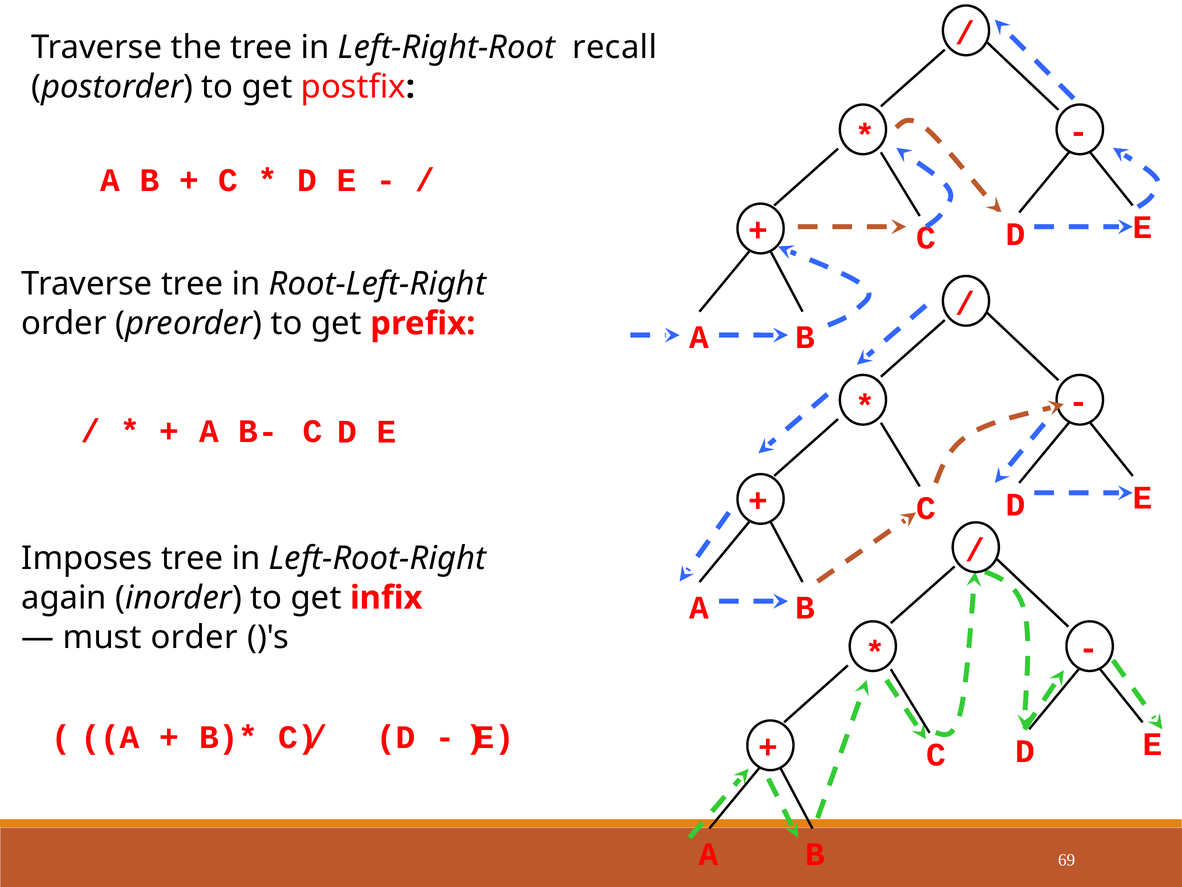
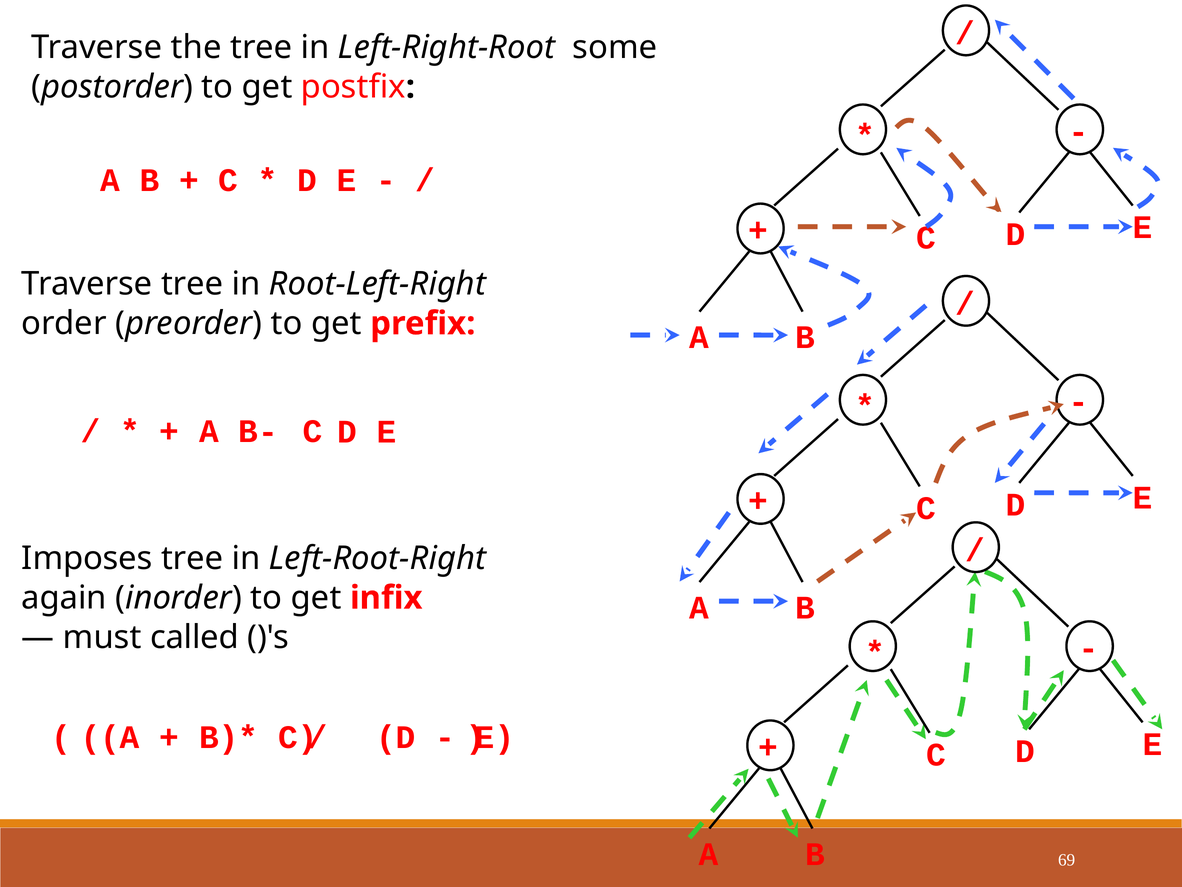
recall: recall -> some (615, 47)
must order: order -> called (194, 637)
